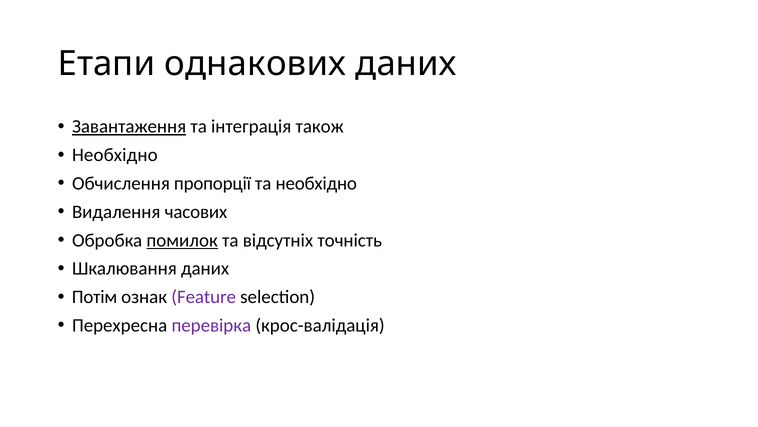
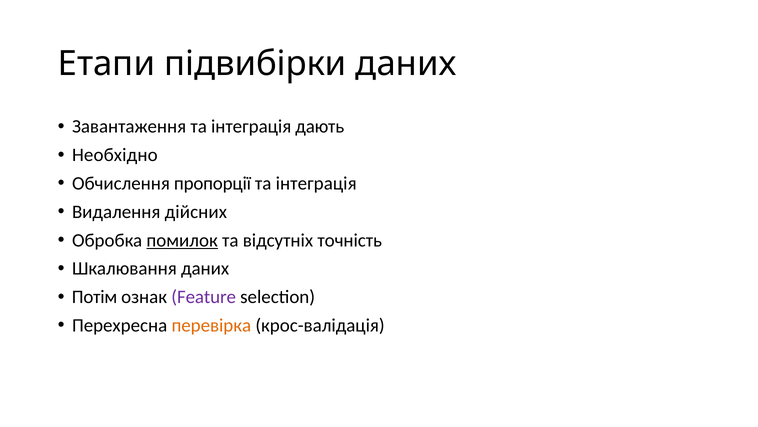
однакових: однакових -> підвибірки (255, 64)
Завантаження underline: present -> none (129, 126)
також: також -> дають (320, 126)
необхідно: необхідно -> інтеграція (316, 183)
часових: часових -> дійсних (196, 212)
перевірка colour: purple -> orange (211, 325)
